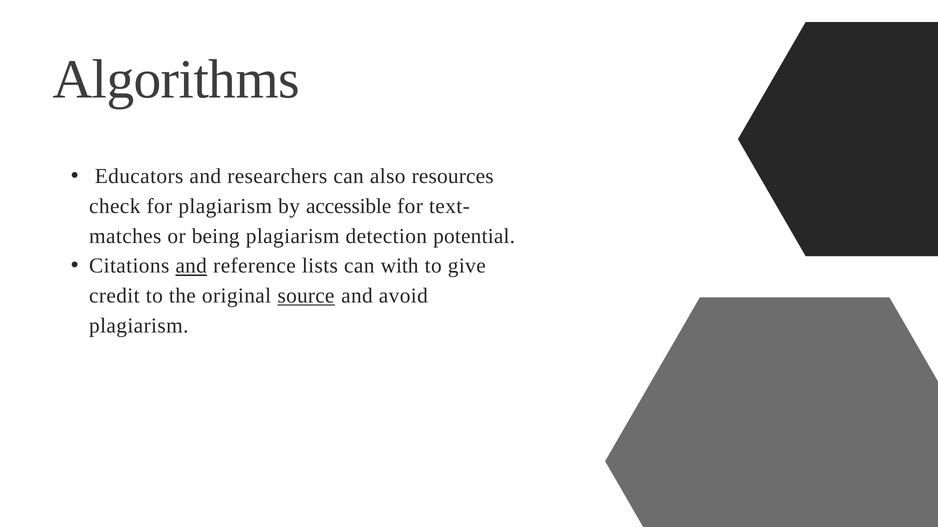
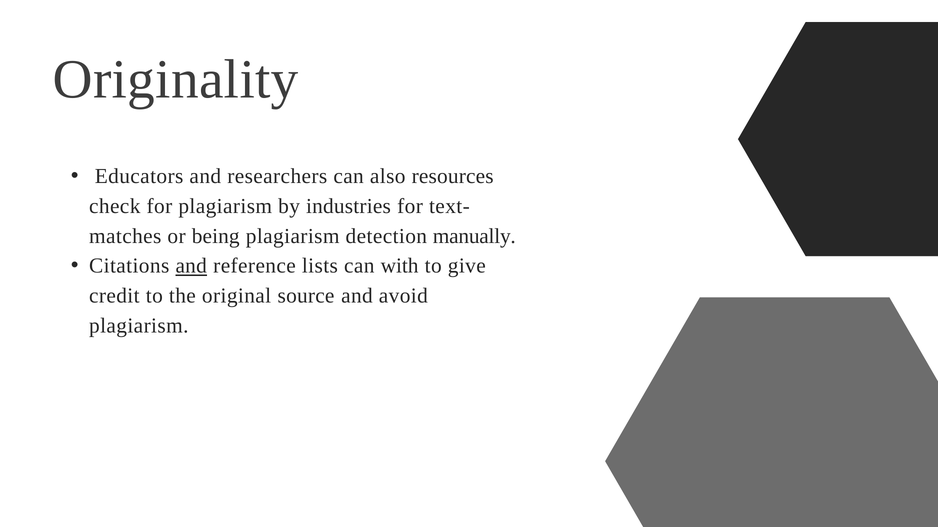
Algorithms: Algorithms -> Originality (176, 79)
accessible: accessible -> industries (348, 206)
potential: potential -> manually (474, 236)
source underline: present -> none (306, 296)
